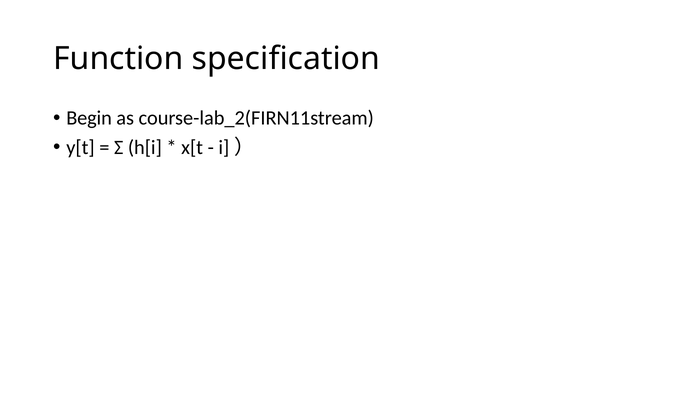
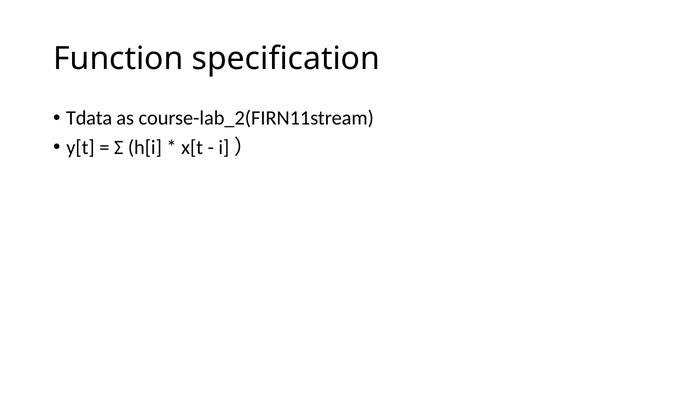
Begin: Begin -> Tdata (89, 118)
